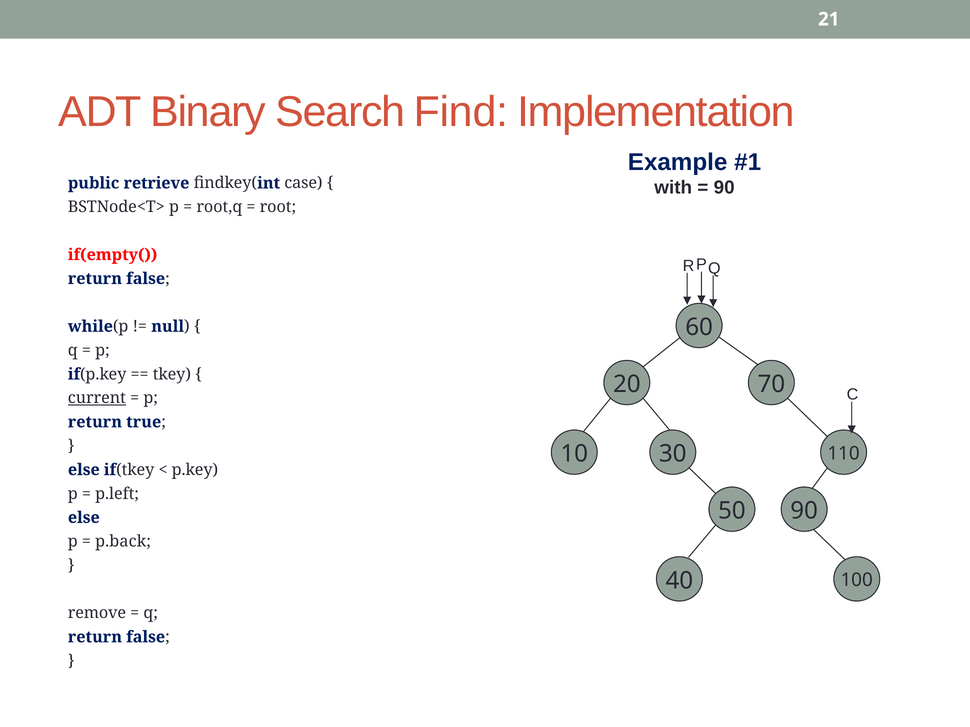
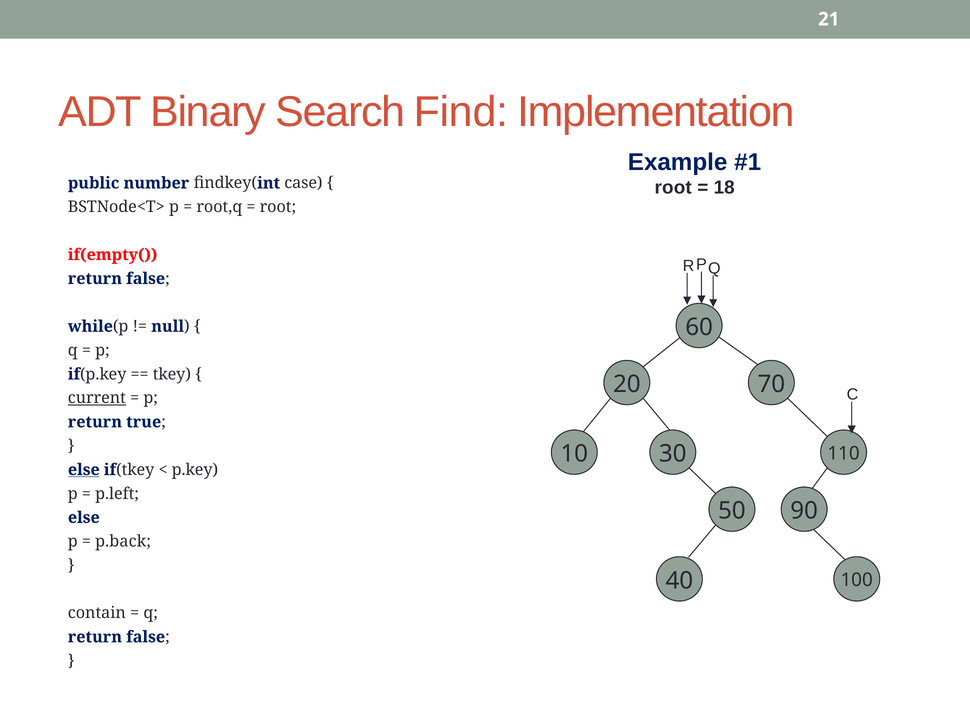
retrieve: retrieve -> number (156, 183)
with: with -> root (673, 188)
90: 90 -> 18 (724, 188)
else underline: none -> present (84, 470)
remove: remove -> contain (97, 614)
